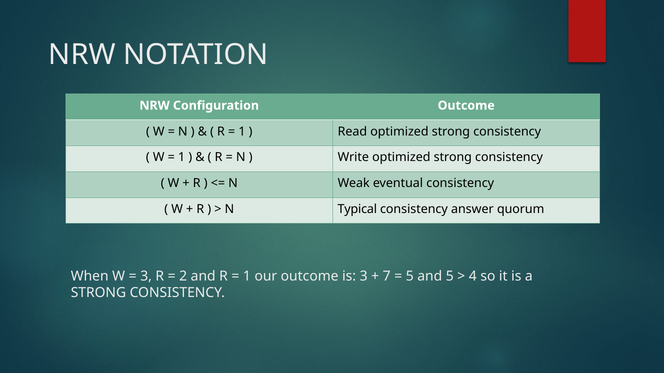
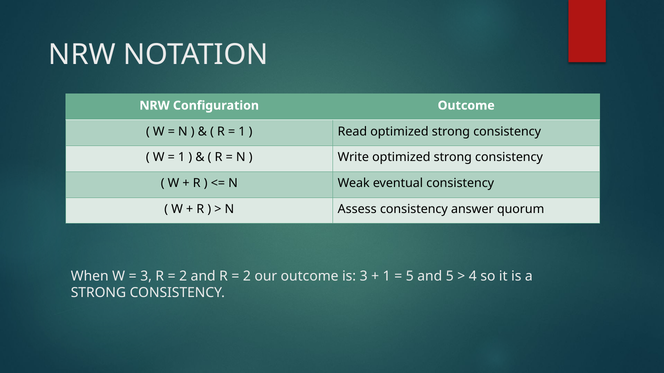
Typical: Typical -> Assess (357, 209)
1: 1 -> 2 (247, 277)
7: 7 -> 1 (387, 277)
